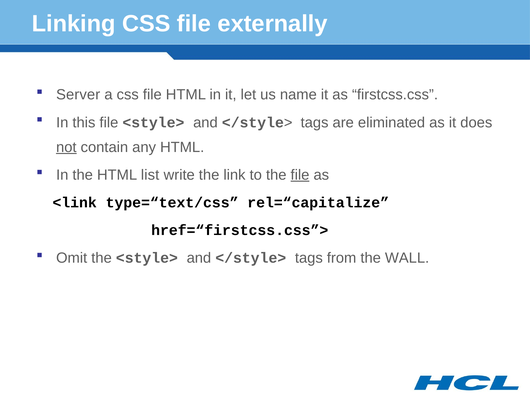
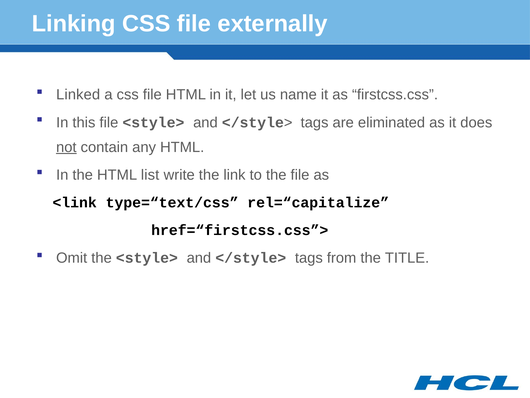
Server: Server -> Linked (78, 95)
file underline: present -> none (300, 175)
WALL: WALL -> TITLE (407, 258)
